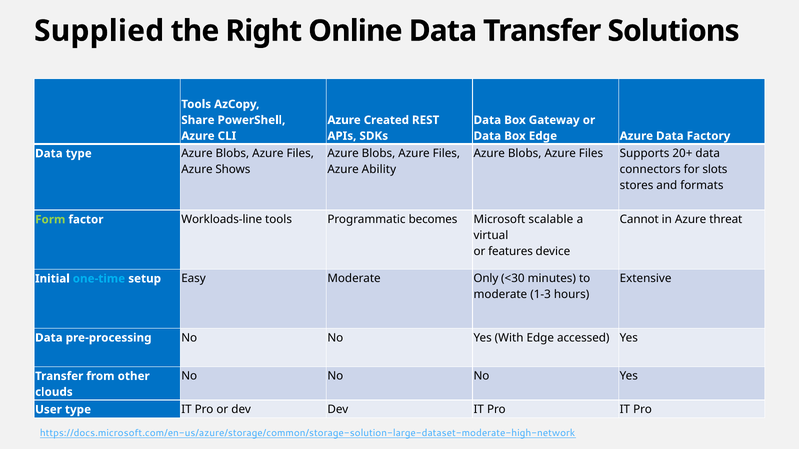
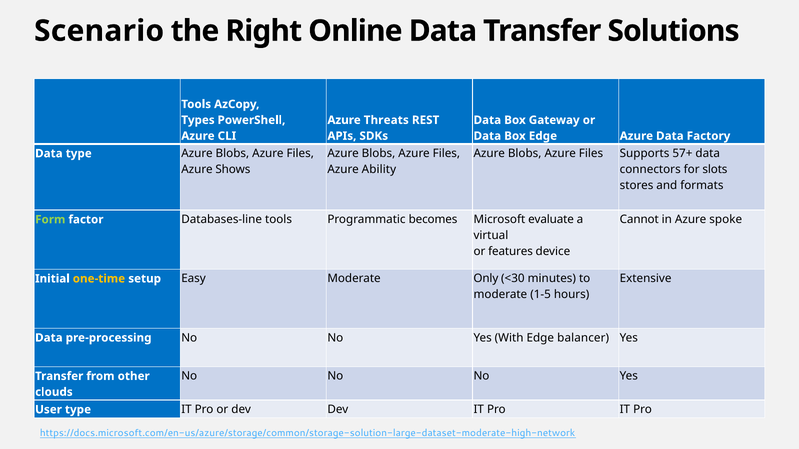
Supplied: Supplied -> Scenario (99, 31)
Share: Share -> Types (198, 120)
Created: Created -> Threats (386, 120)
20+: 20+ -> 57+ (682, 154)
threat: threat -> spoke (726, 220)
Workloads-line: Workloads-line -> Databases-line (222, 220)
scalable: scalable -> evaluate (551, 220)
one-time colour: light blue -> yellow (99, 279)
1-3: 1-3 -> 1-5 (541, 295)
accessed: accessed -> balancer (583, 338)
